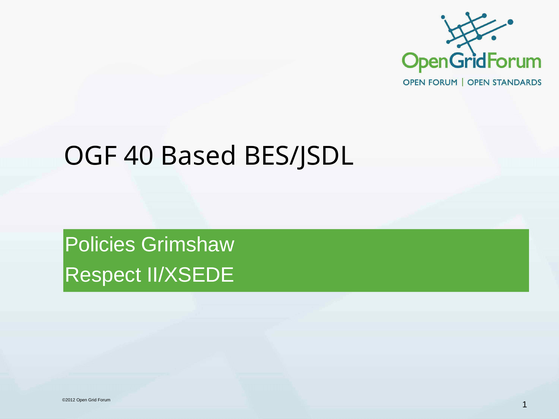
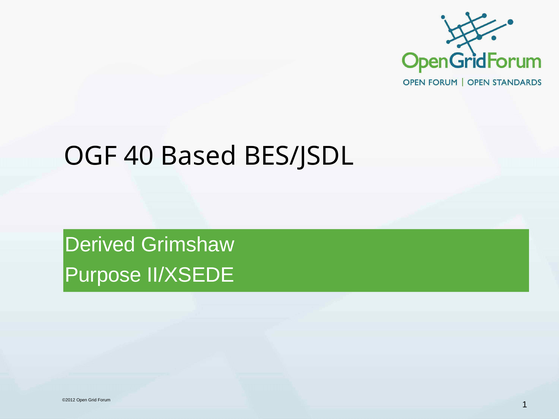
Policies: Policies -> Derived (100, 245)
Respect: Respect -> Purpose (103, 275)
